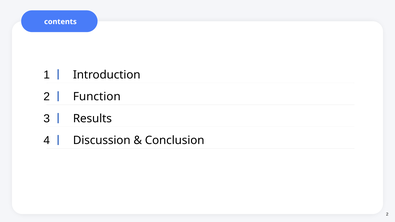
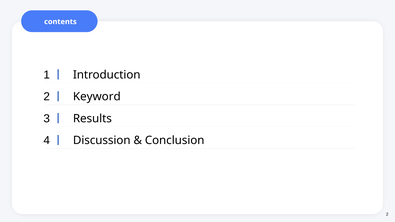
Function: Function -> Keyword (97, 97)
